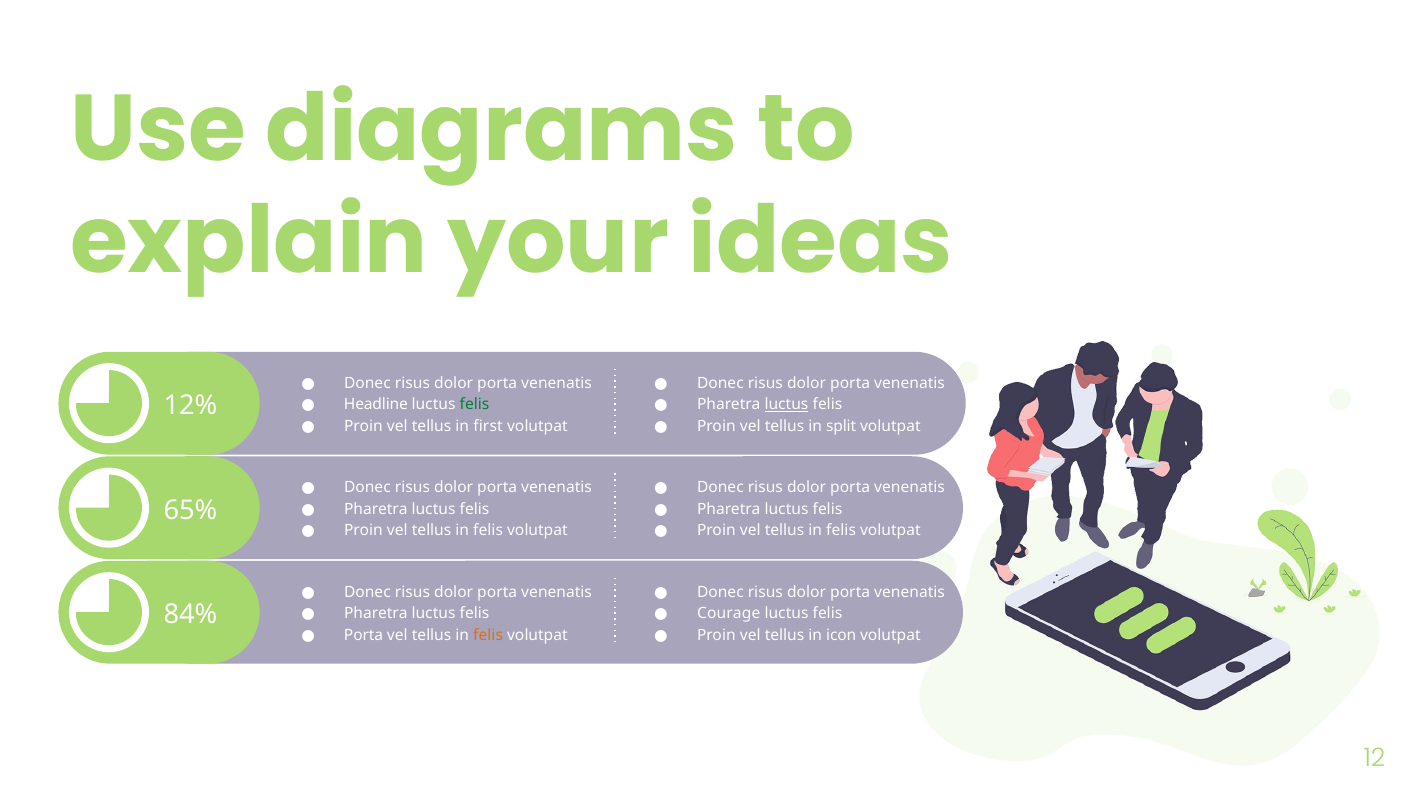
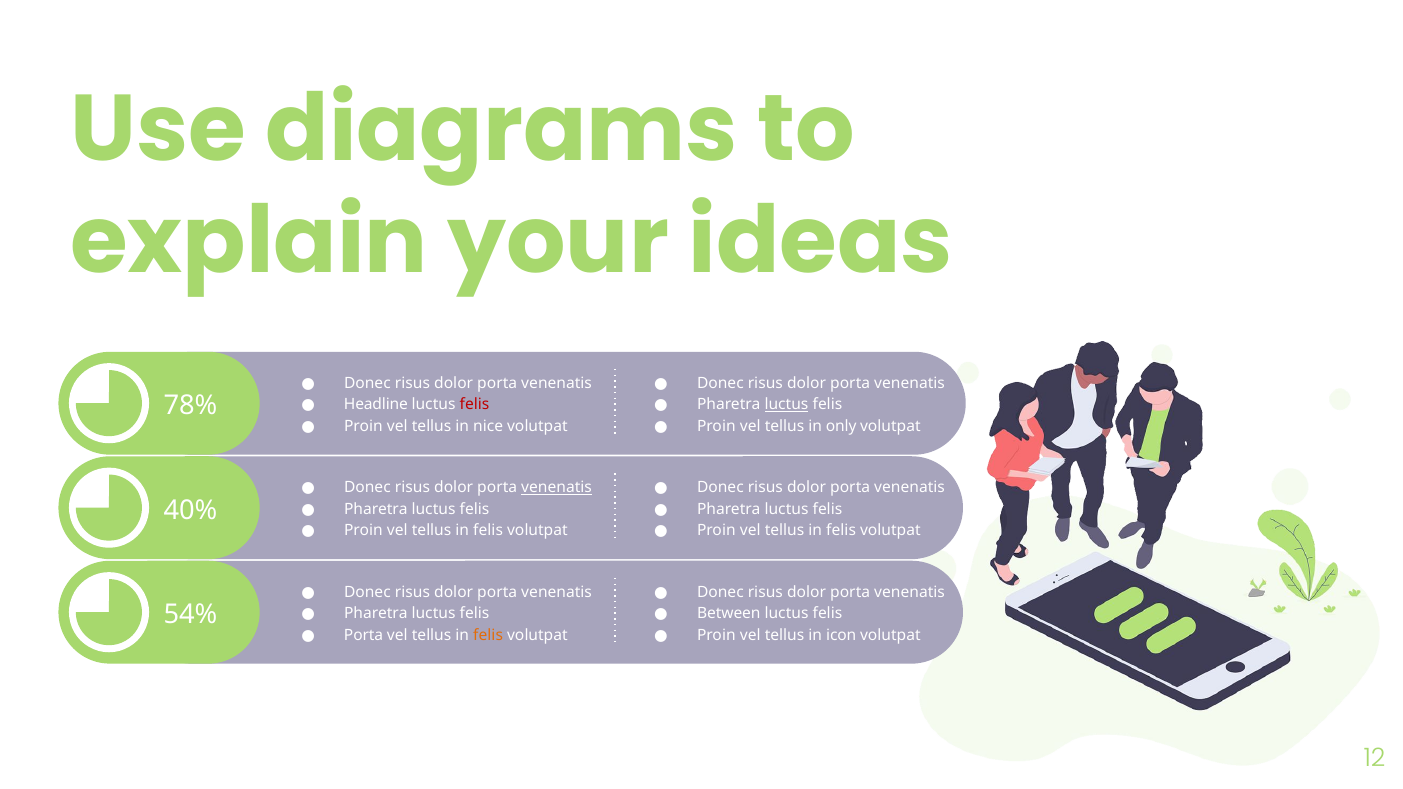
felis colour: green -> red (475, 405)
12%: 12% -> 78% (190, 406)
first: first -> nice (488, 426)
split: split -> only (841, 426)
venenatis underline: none -> present (557, 488)
65%: 65% -> 40% (190, 510)
Courage: Courage -> Between (729, 614)
84%: 84% -> 54% (190, 615)
